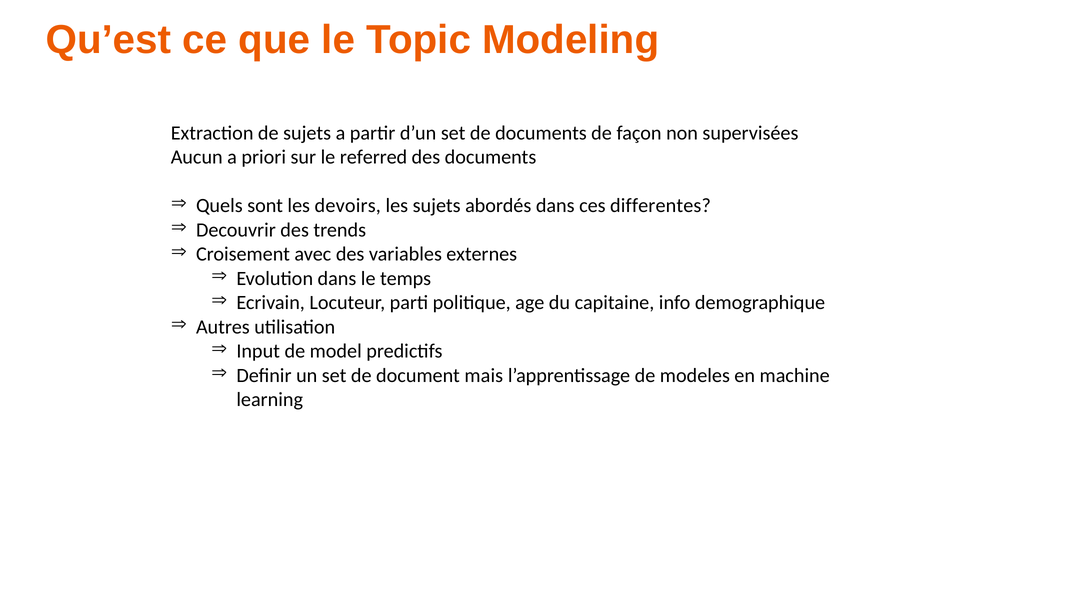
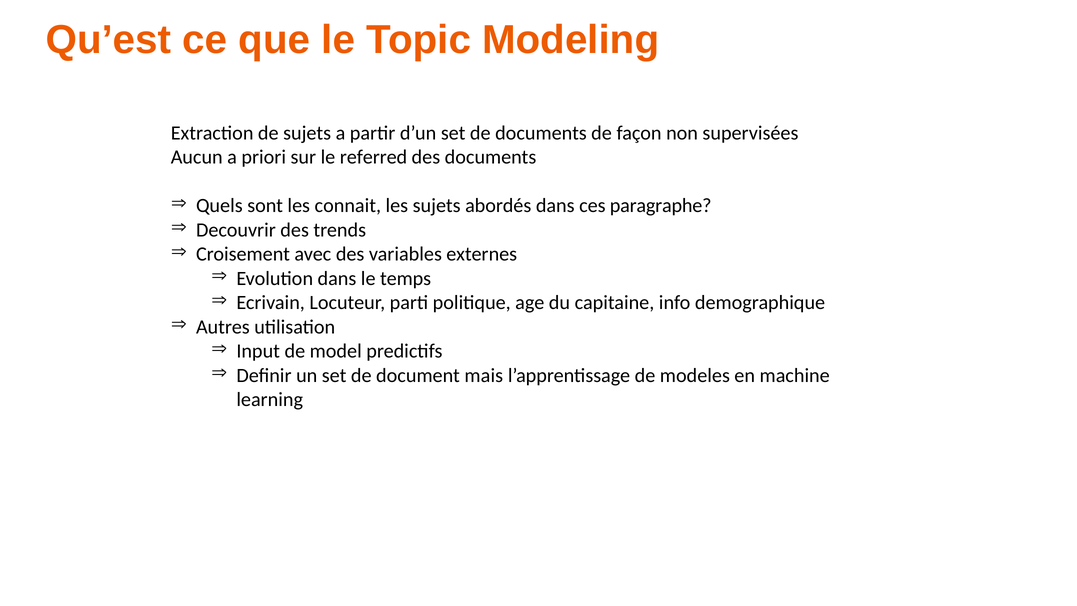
devoirs: devoirs -> connait (348, 206)
differentes: differentes -> paragraphe (661, 206)
